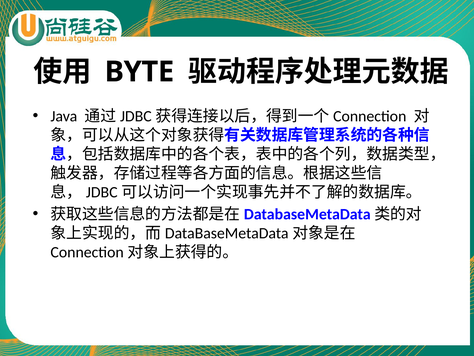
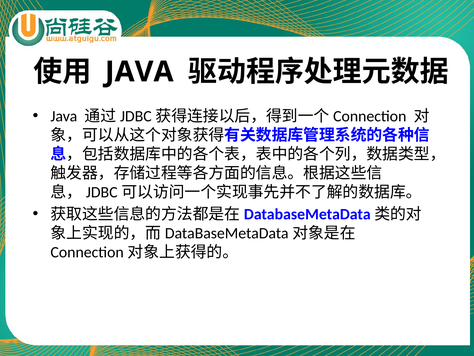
BYTE: BYTE -> JAVA (139, 72)
